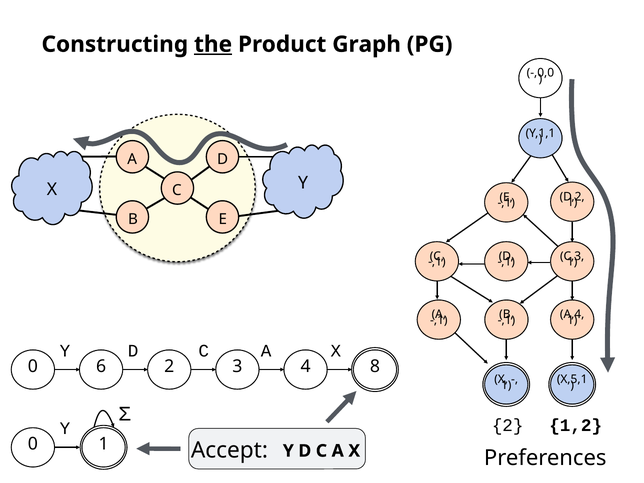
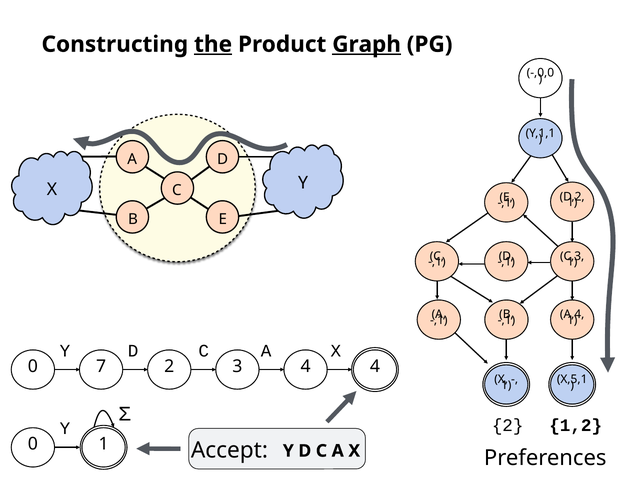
Graph underline: none -> present (367, 44)
6: 6 -> 7 (101, 366)
4 8: 8 -> 4 (375, 366)
